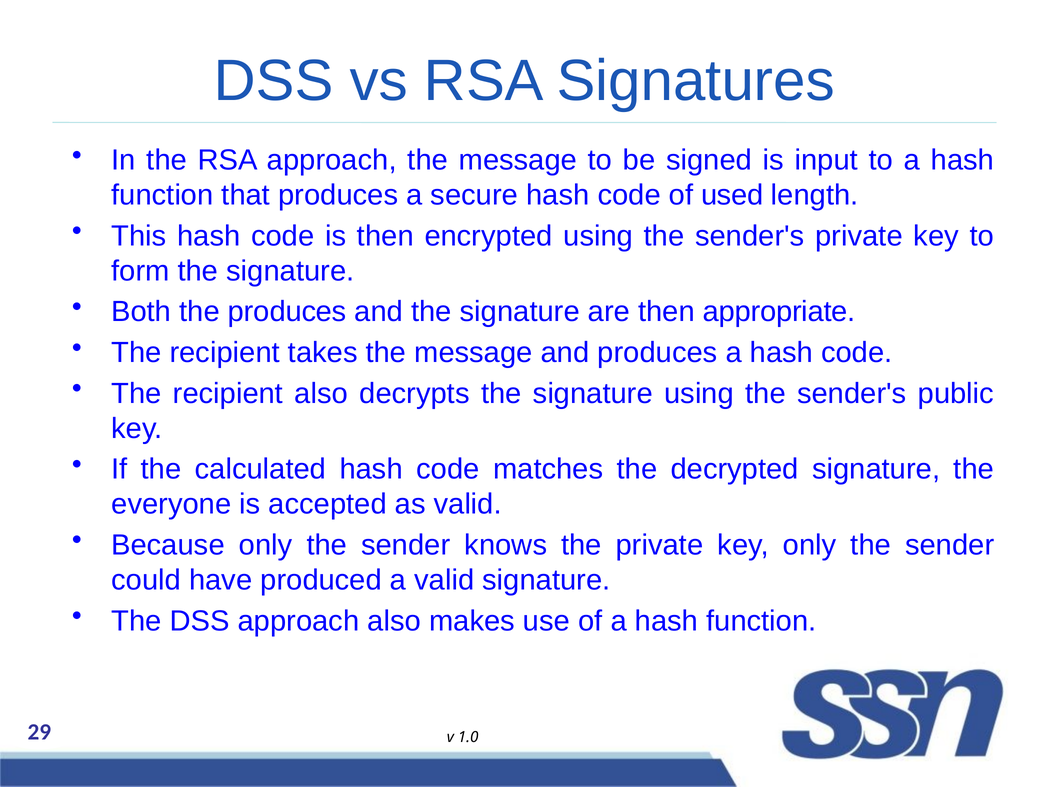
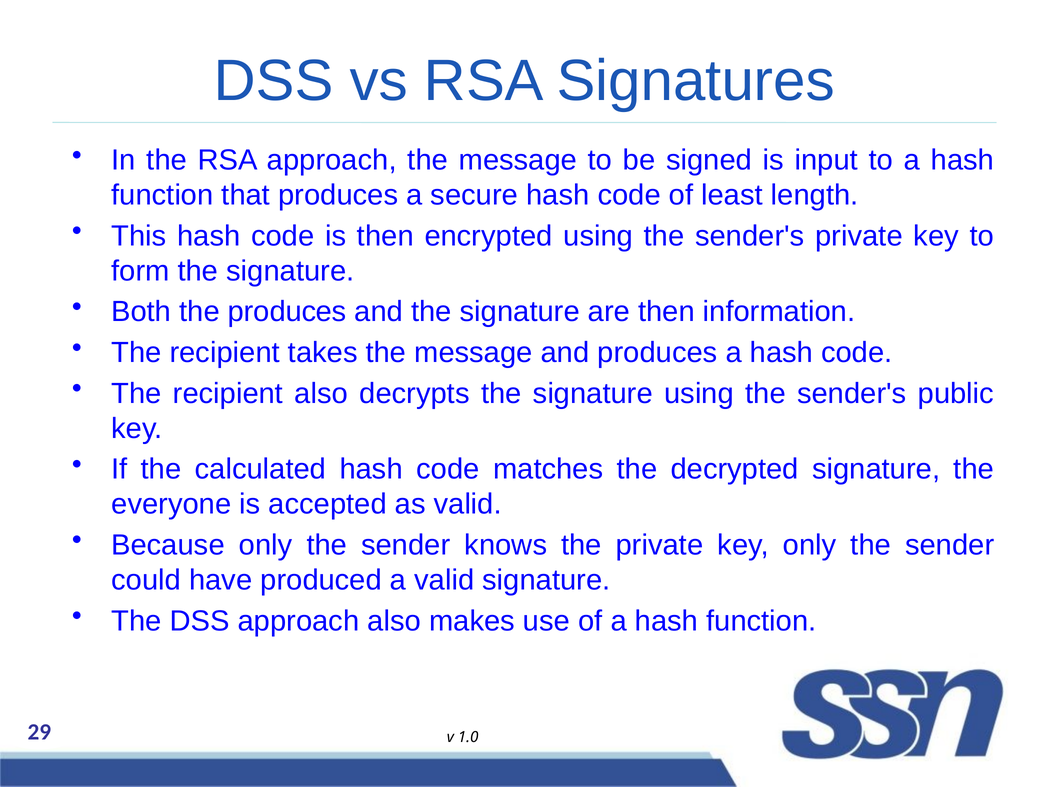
used: used -> least (732, 195)
appropriate: appropriate -> information (779, 312)
